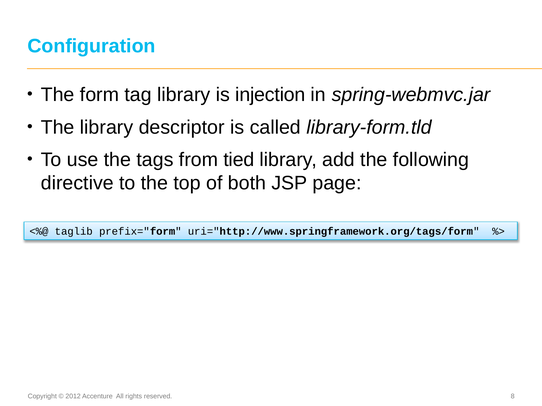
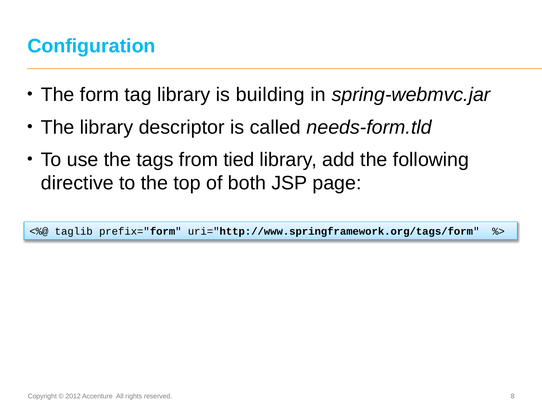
injection: injection -> building (270, 95)
library-form.tld: library-form.tld -> needs-form.tld (369, 127)
